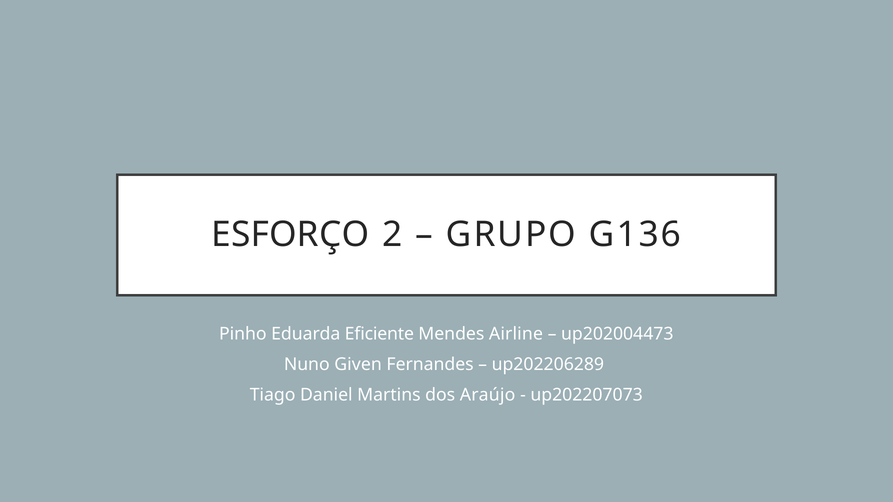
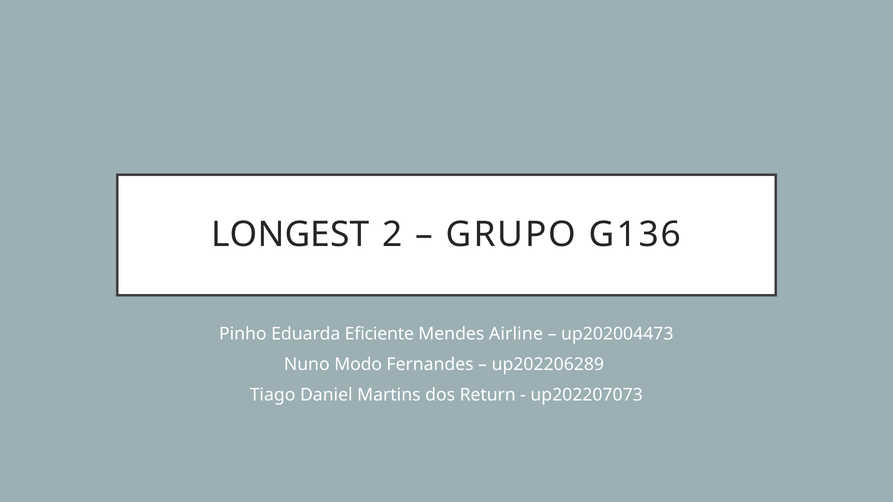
ESFORÇO: ESFORÇO -> LONGEST (290, 235)
Given: Given -> Modo (358, 364)
Araújo: Araújo -> Return (488, 395)
